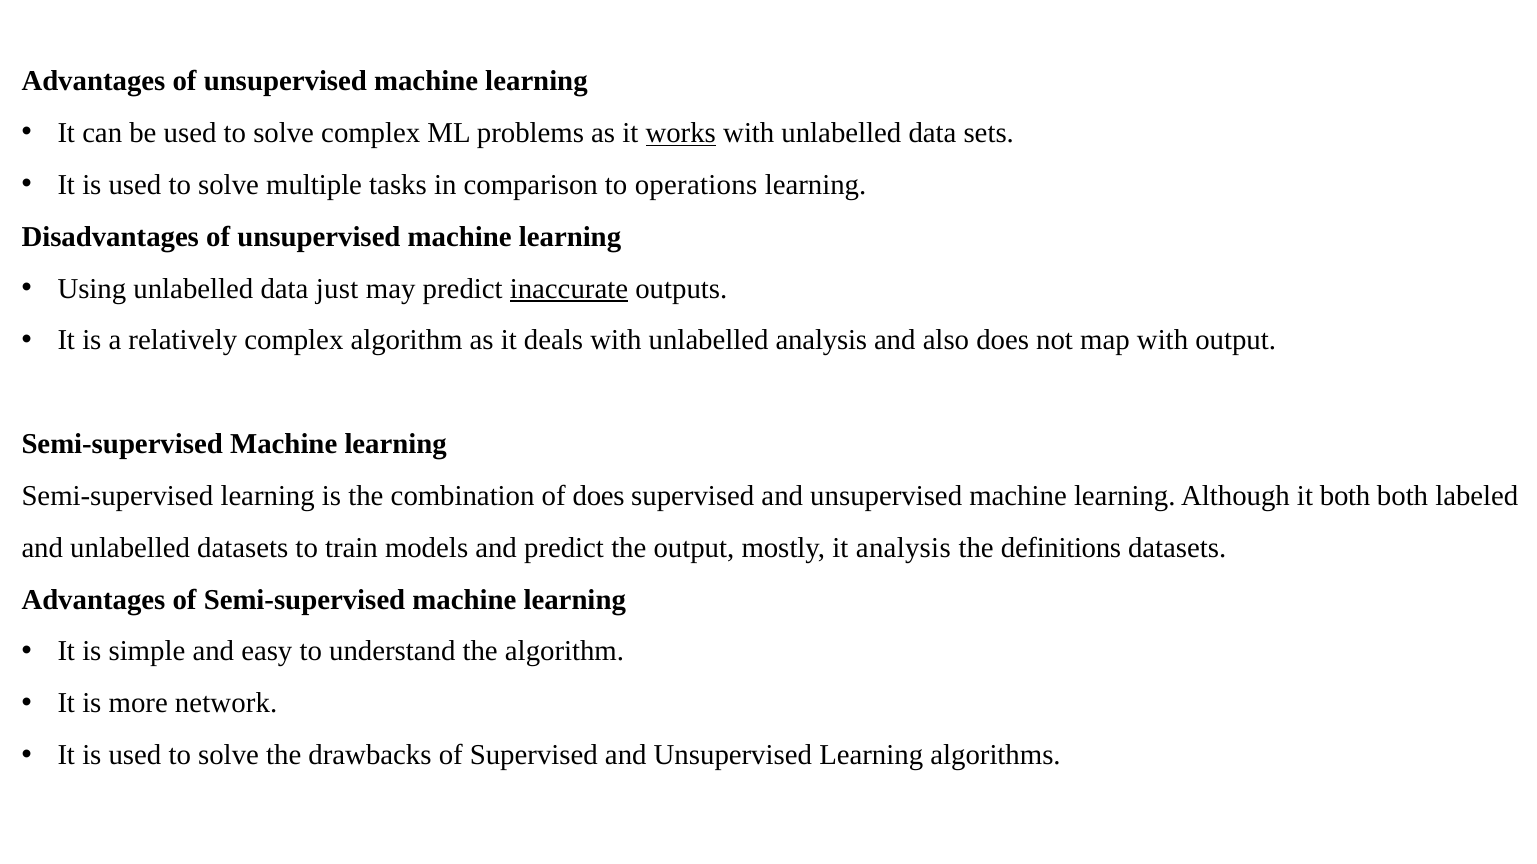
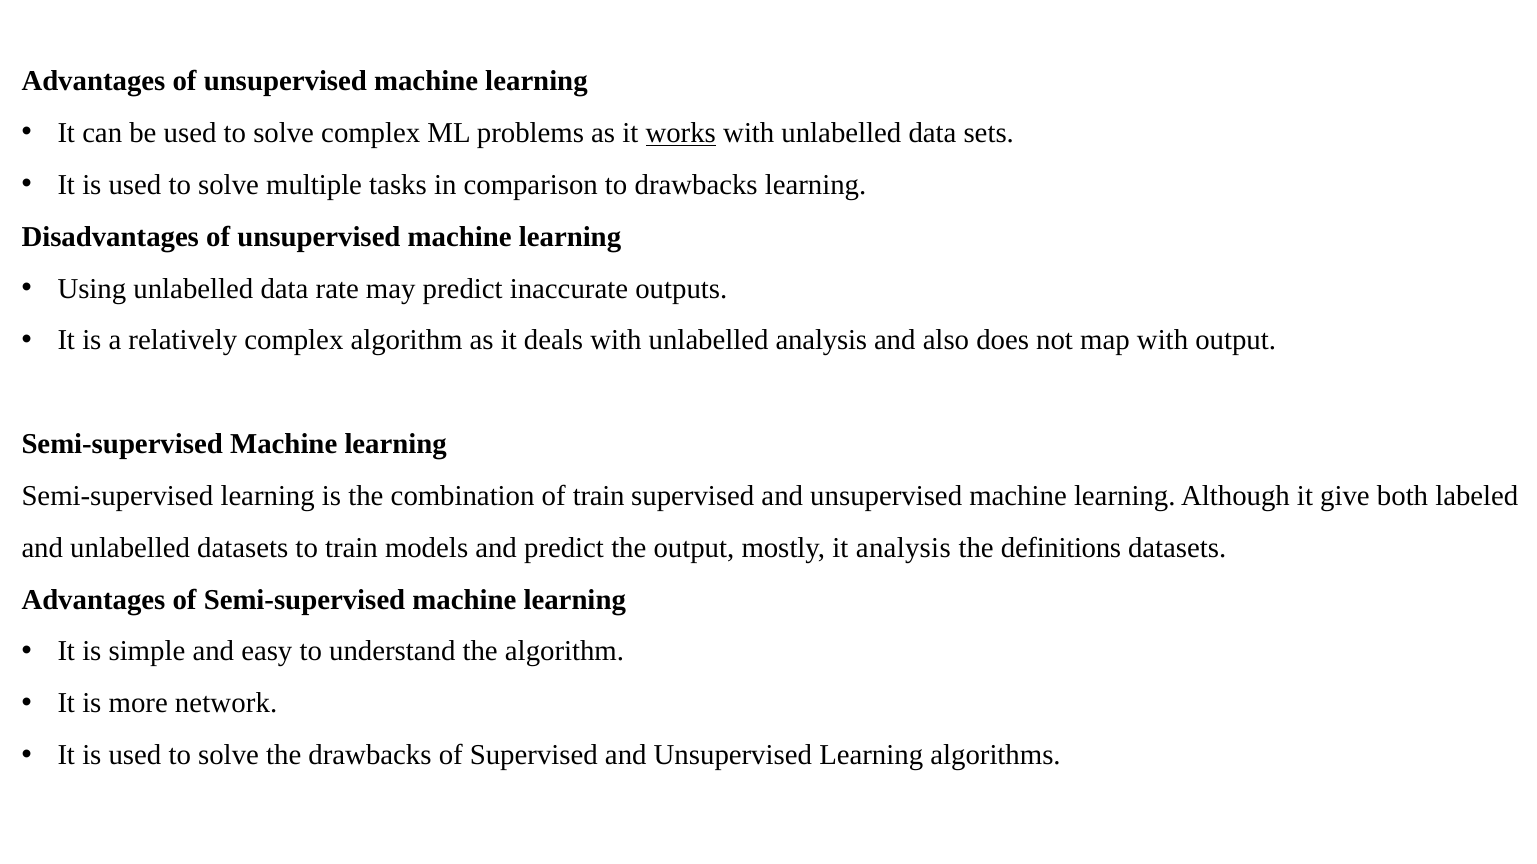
to operations: operations -> drawbacks (696, 185)
just: just -> rate (337, 289)
inaccurate underline: present -> none (569, 289)
of does: does -> train (599, 496)
it both: both -> give (1345, 496)
